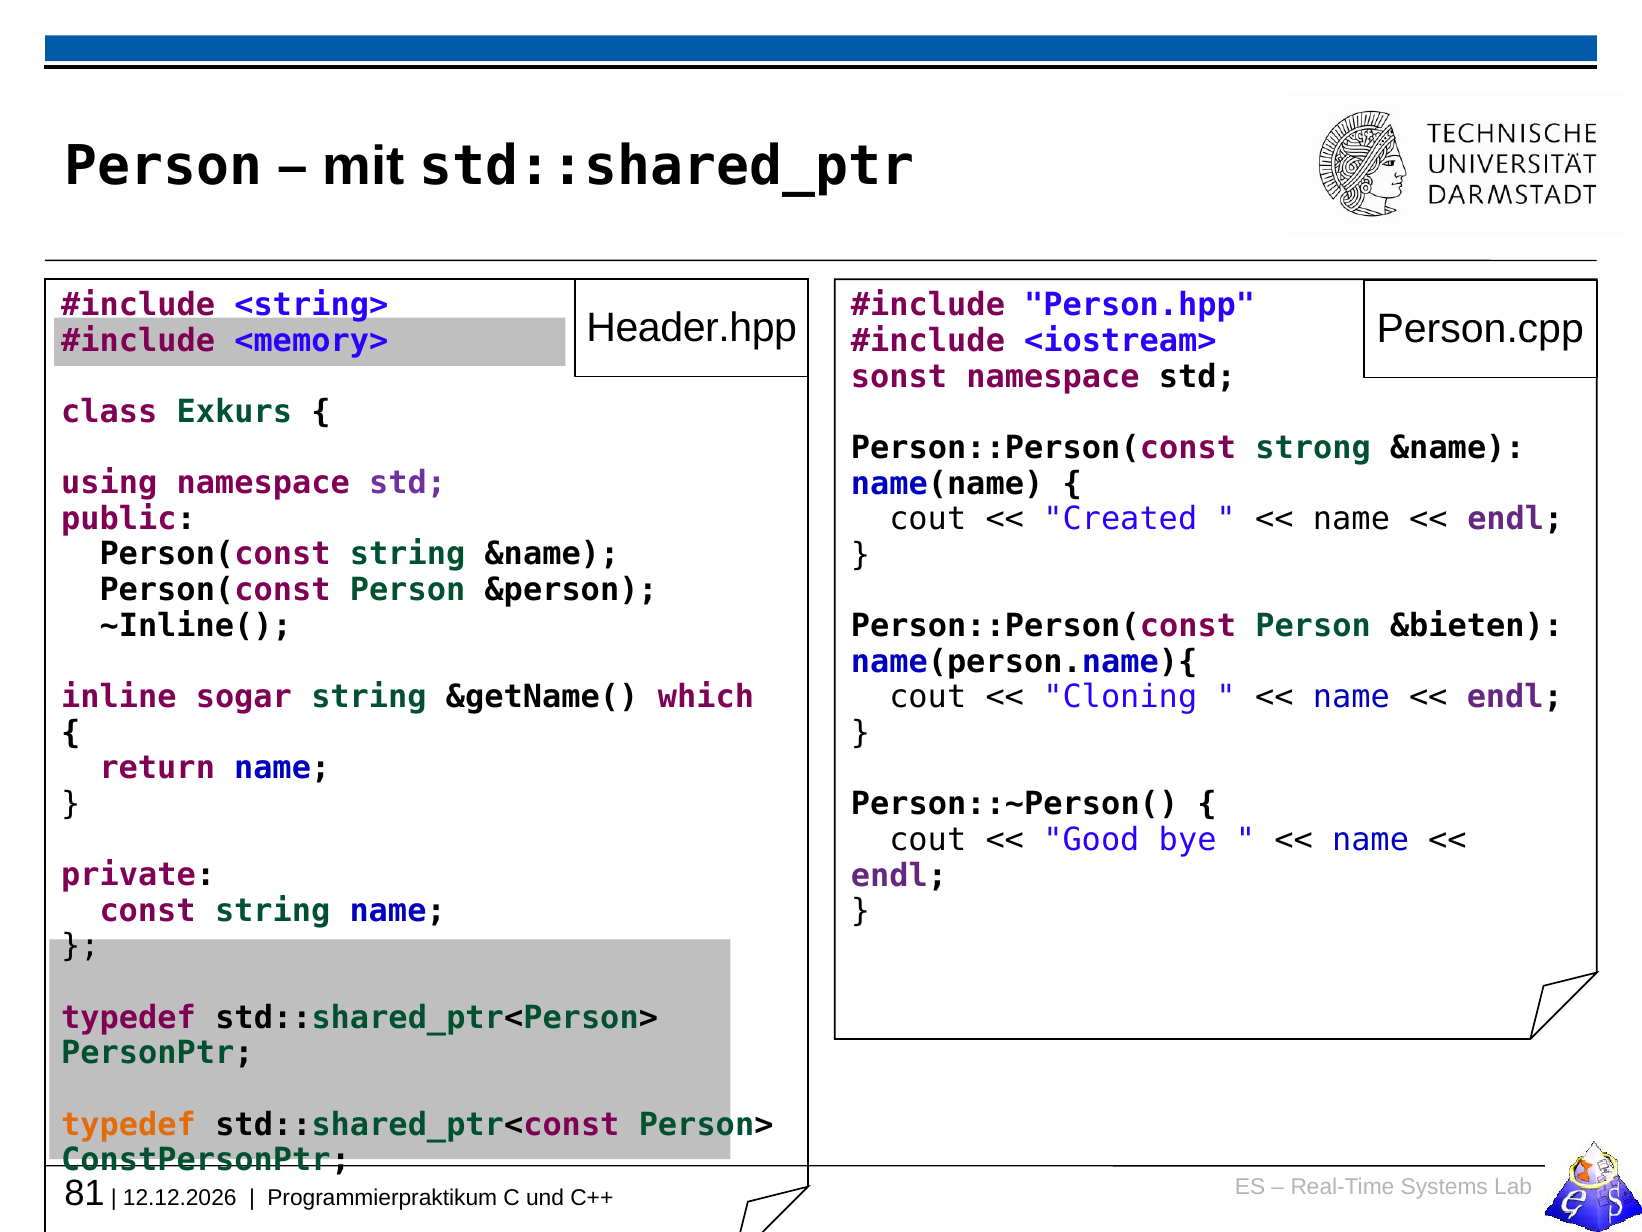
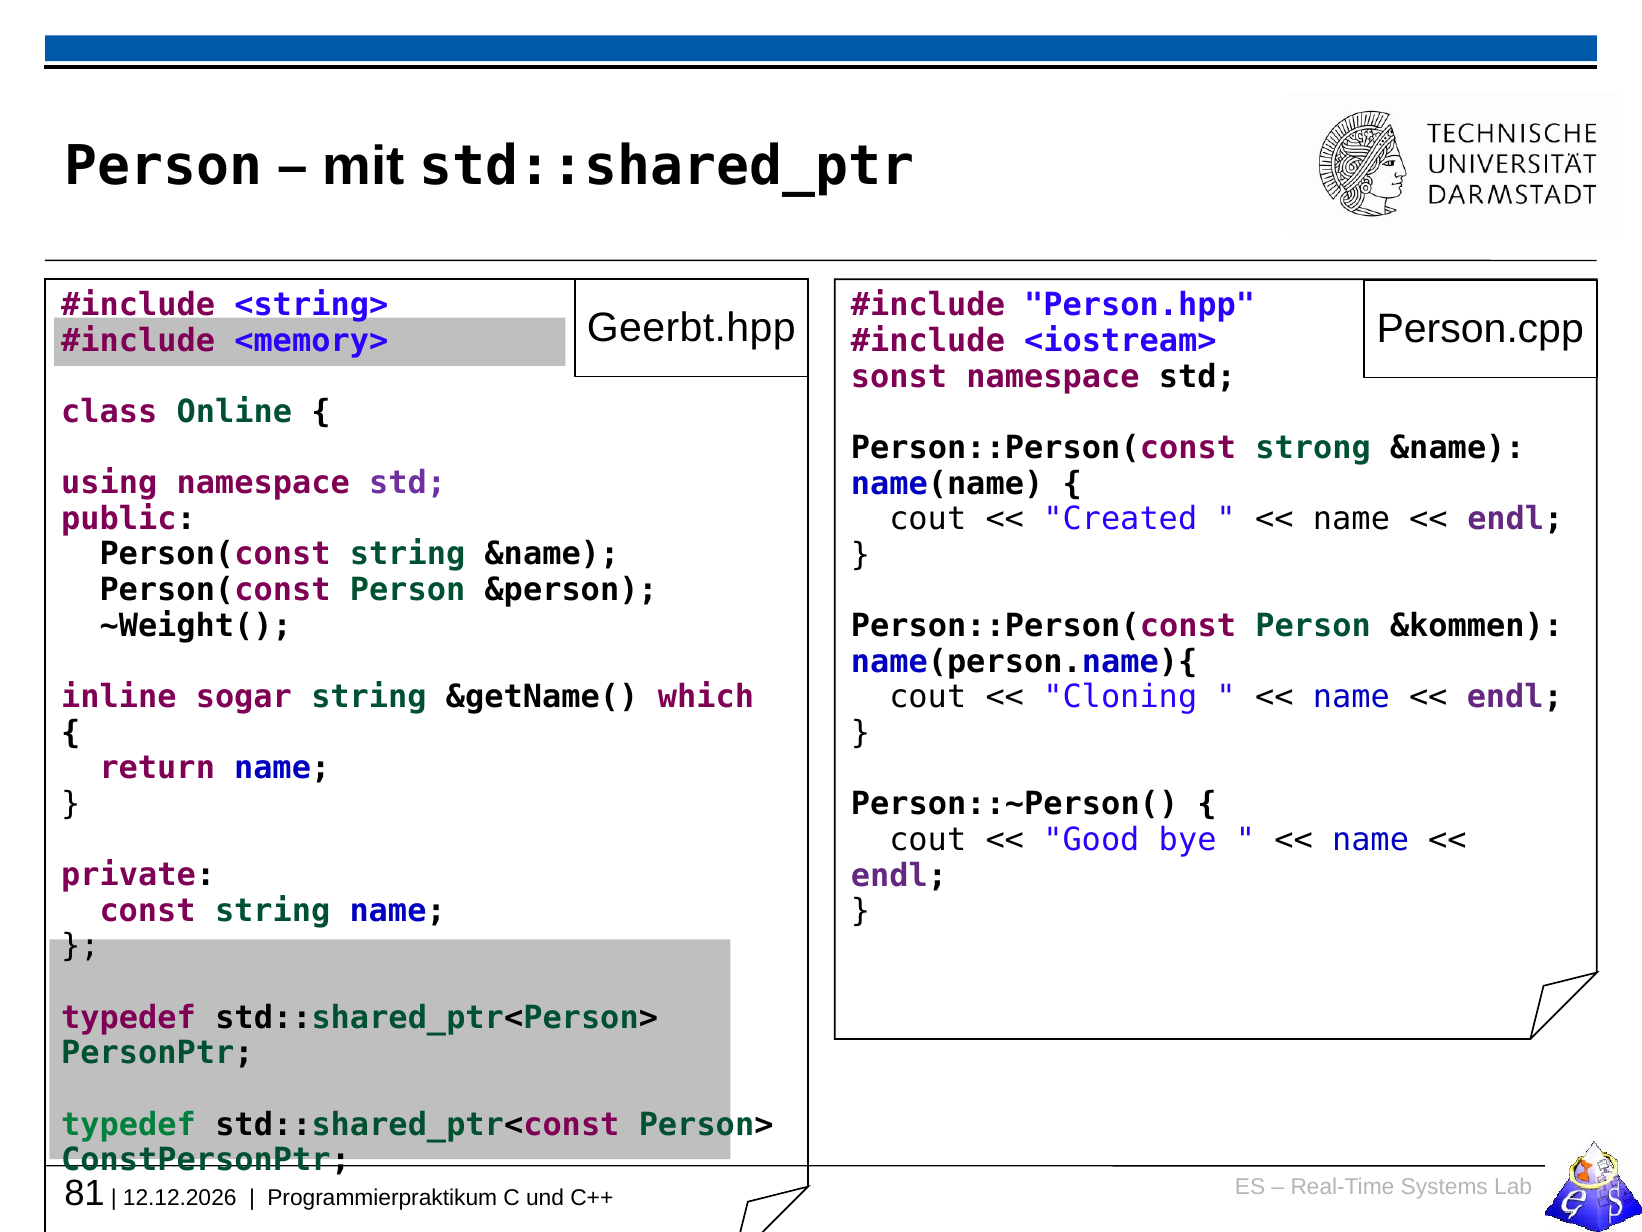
Header.hpp: Header.hpp -> Geerbt.hpp (691, 328)
Exkurs: Exkurs -> Online (234, 412)
~Inline(: ~Inline( -> ~Weight( (196, 625)
&bieten: &bieten -> &kommen (1477, 626)
typedef colour: orange -> green (129, 1124)
